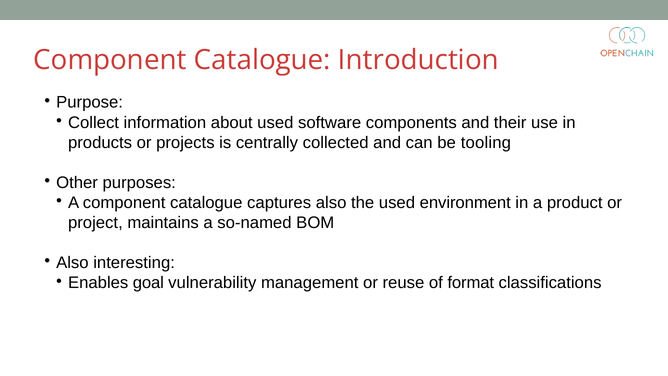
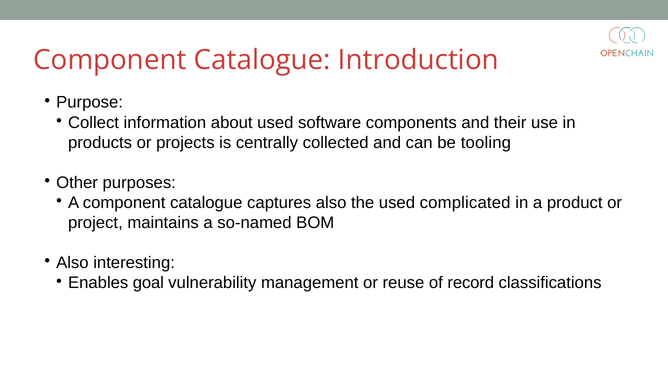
environment: environment -> complicated (465, 203)
format: format -> record (471, 283)
